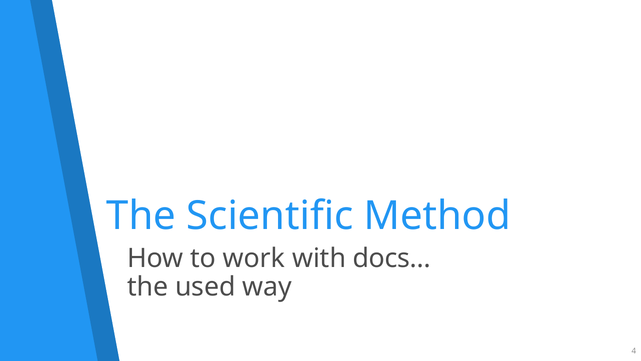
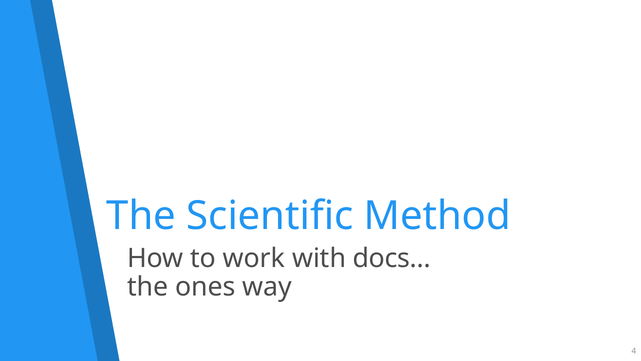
used: used -> ones (205, 287)
